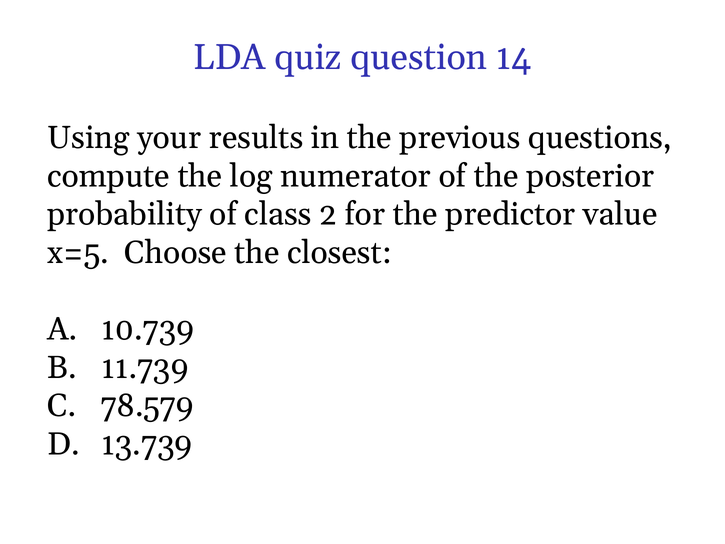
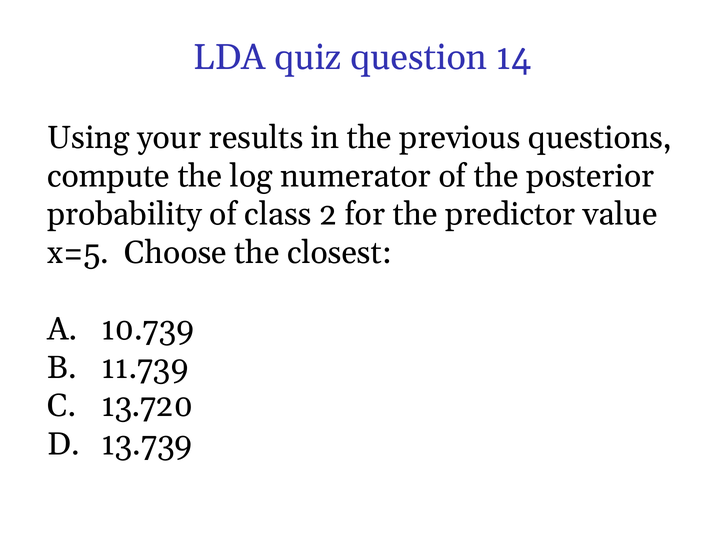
78.579: 78.579 -> 13.720 (147, 406)
